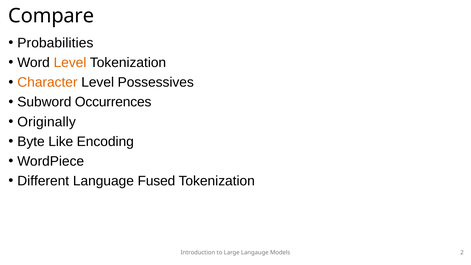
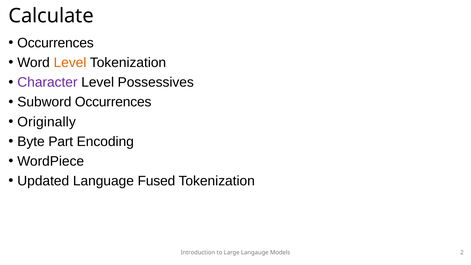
Compare: Compare -> Calculate (51, 16)
Probabilities: Probabilities -> Occurrences (55, 43)
Character colour: orange -> purple (47, 82)
Like: Like -> Part (61, 142)
Different: Different -> Updated (43, 181)
